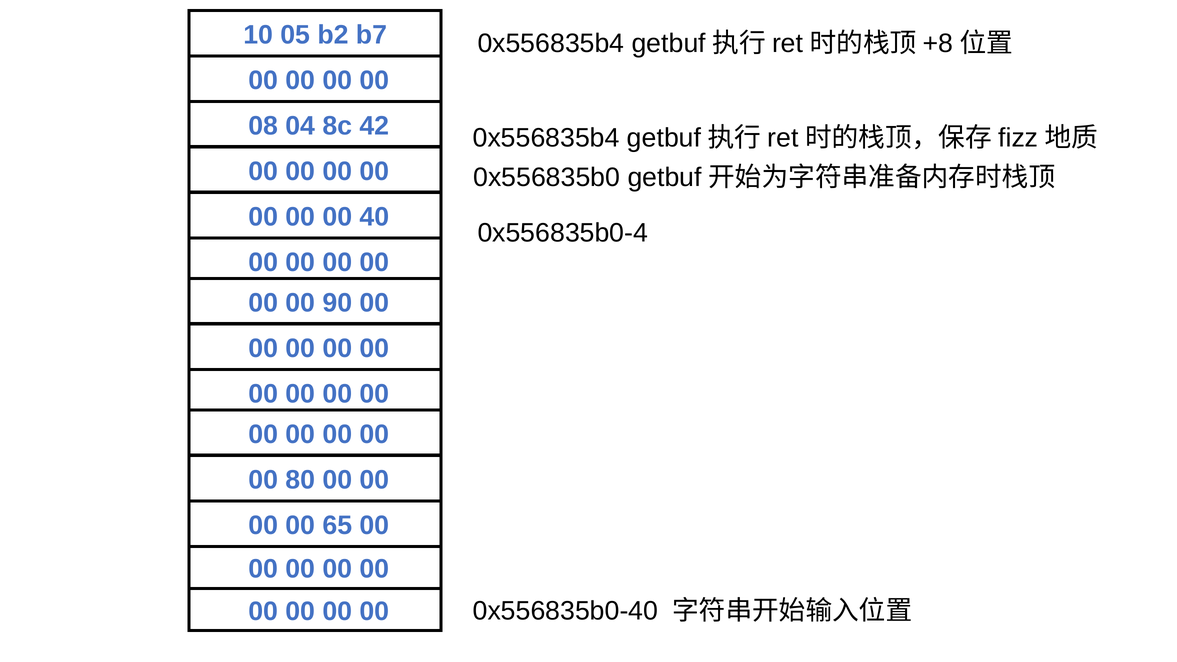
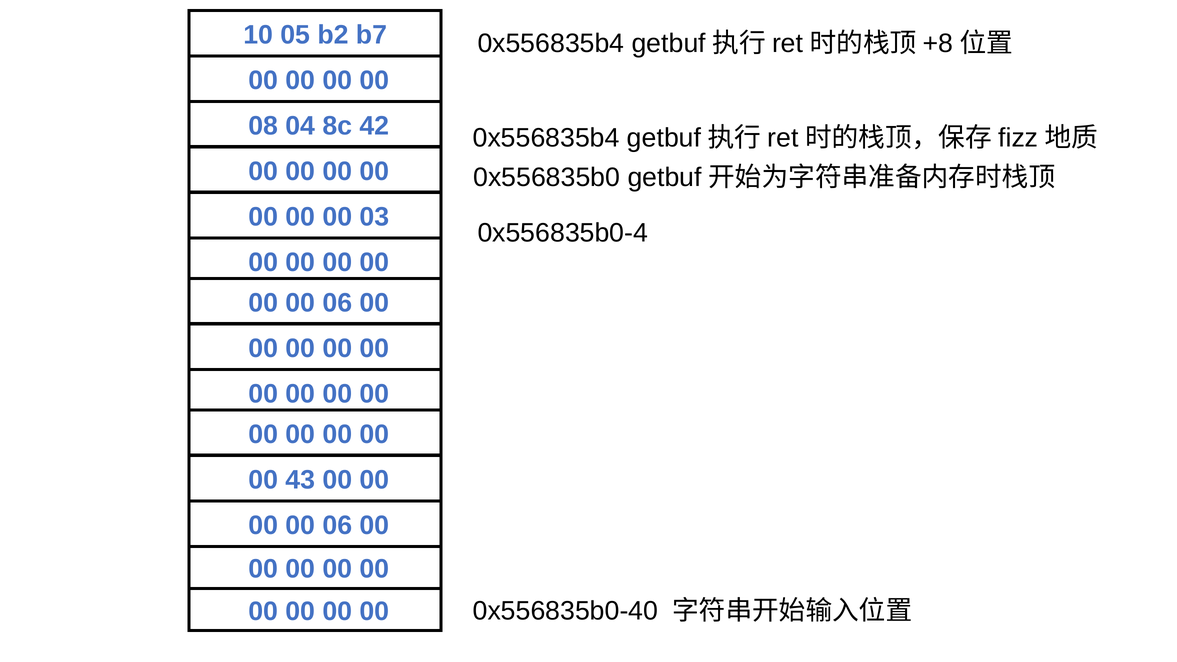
40: 40 -> 03 (374, 217)
90: 90 -> 06 (337, 303)
80: 80 -> 43 (300, 480)
65: 65 -> 06 (337, 526)
